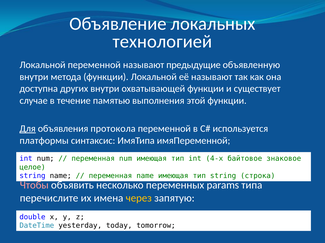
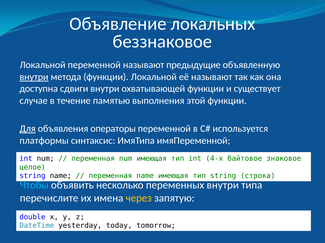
технологией: технологией -> беззнаковое (162, 42)
внутри underline: none -> present (34, 77)
других: других -> сдвиги (74, 89)
протокола: протокола -> операторы (113, 129)
Чтобы colour: pink -> light blue (34, 186)
переменных params: params -> внутри (223, 186)
